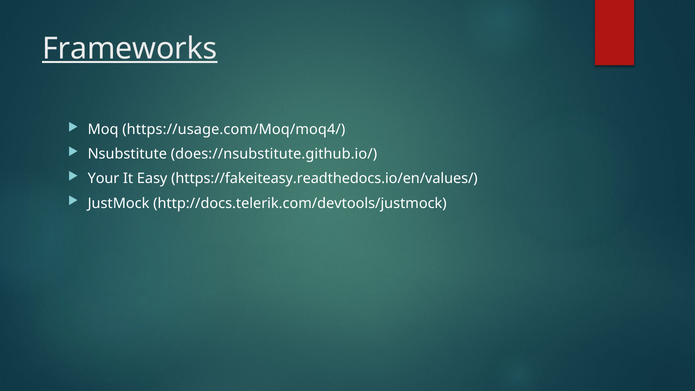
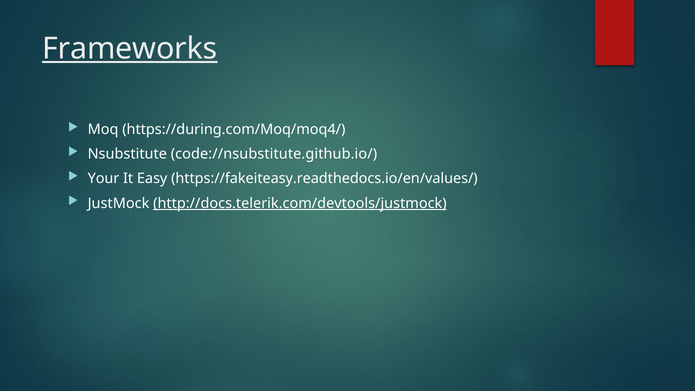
https://usage.com/Moq/moq4/: https://usage.com/Moq/moq4/ -> https://during.com/Moq/moq4/ (234, 129)
does://nsubstitute.github.io/: does://nsubstitute.github.io/ -> code://nsubstitute.github.io/ (274, 154)
http://docs.telerik.com/devtools/justmock underline: none -> present (300, 203)
